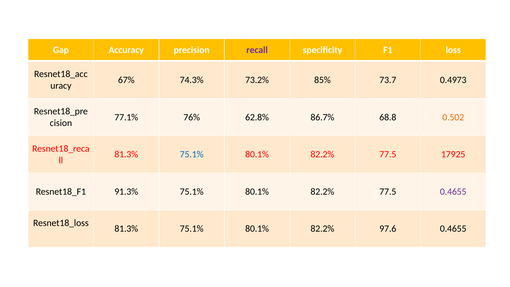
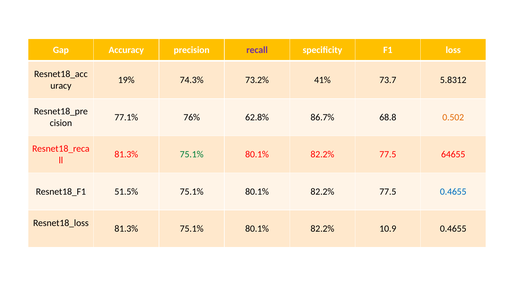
67%: 67% -> 19% (126, 80)
85%: 85% -> 41% (322, 80)
0.4973: 0.4973 -> 5.8312 (453, 80)
75.1% colour: blue -> green (192, 154)
17925: 17925 -> 64655 (453, 154)
91.3%: 91.3% -> 51.5% (126, 191)
0.4655 colour: purple -> blue (453, 191)
97.6: 97.6 -> 10.9 (388, 229)
